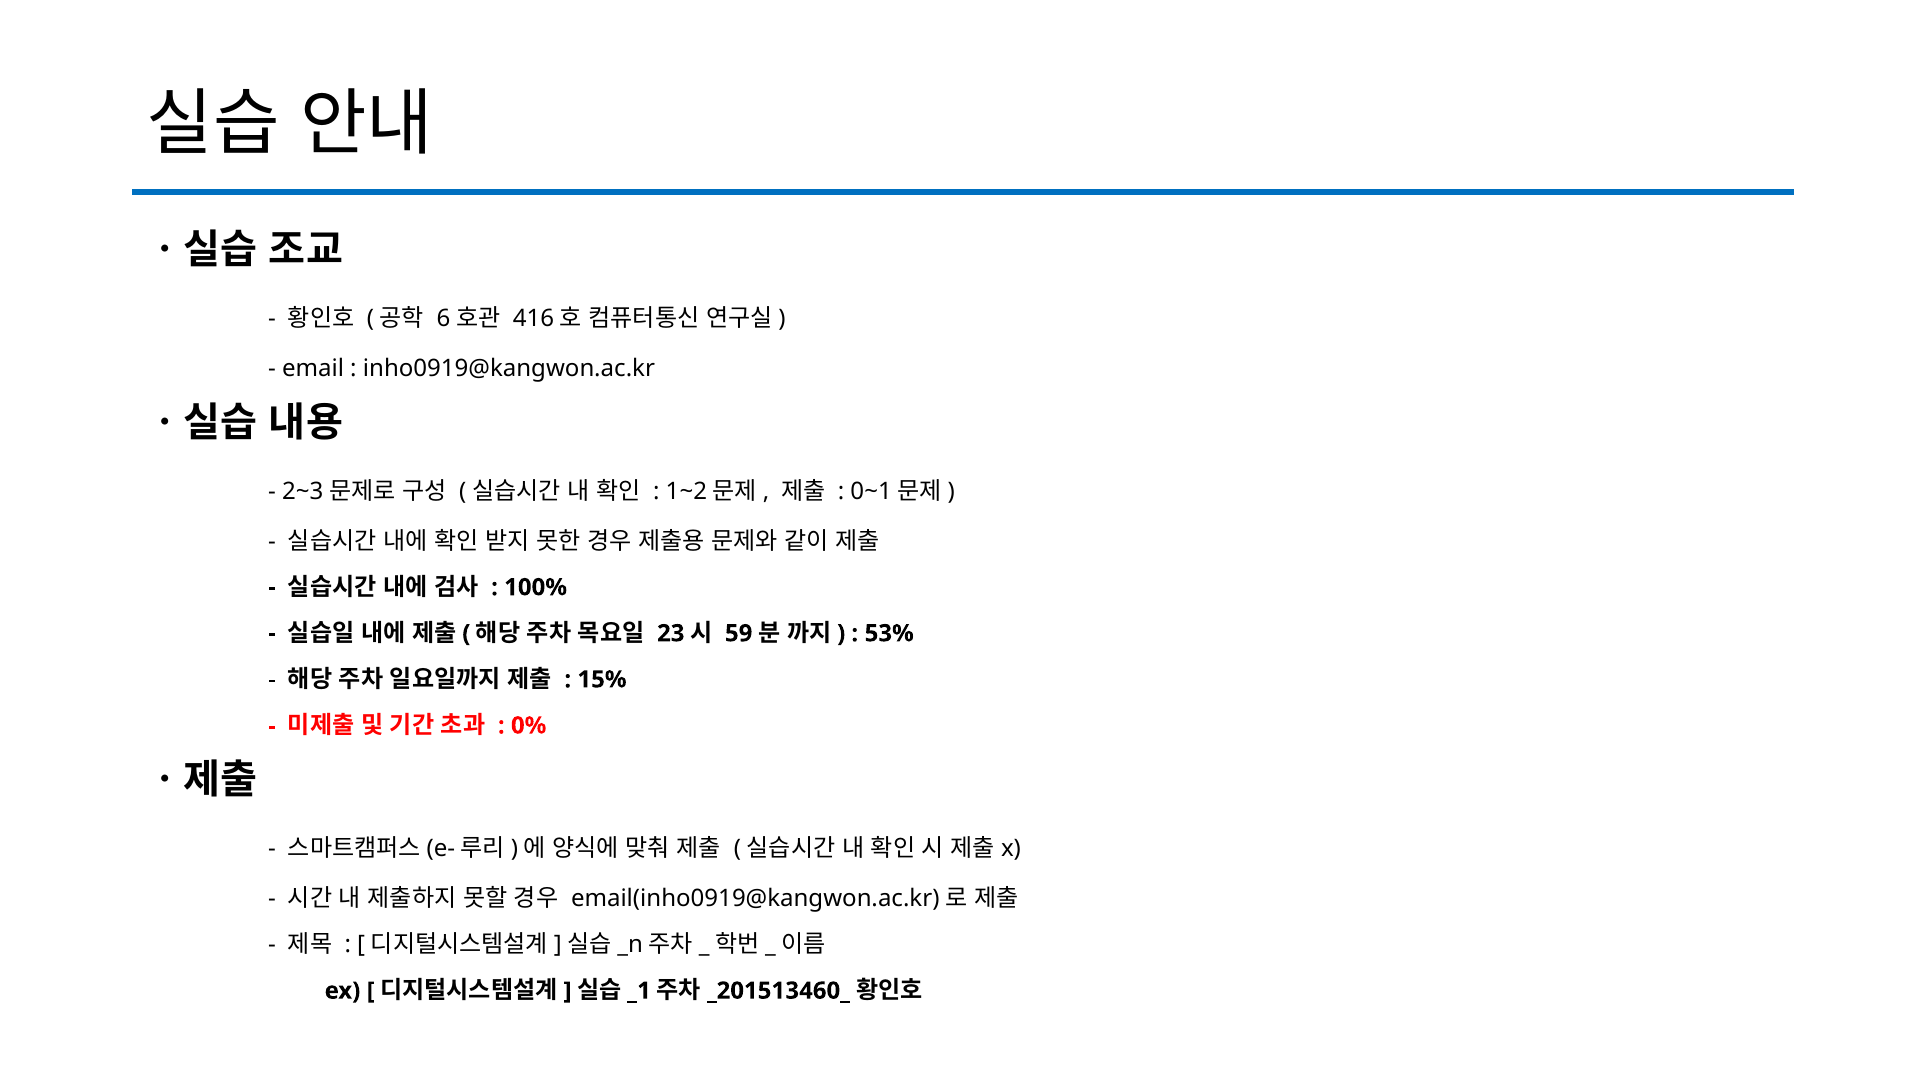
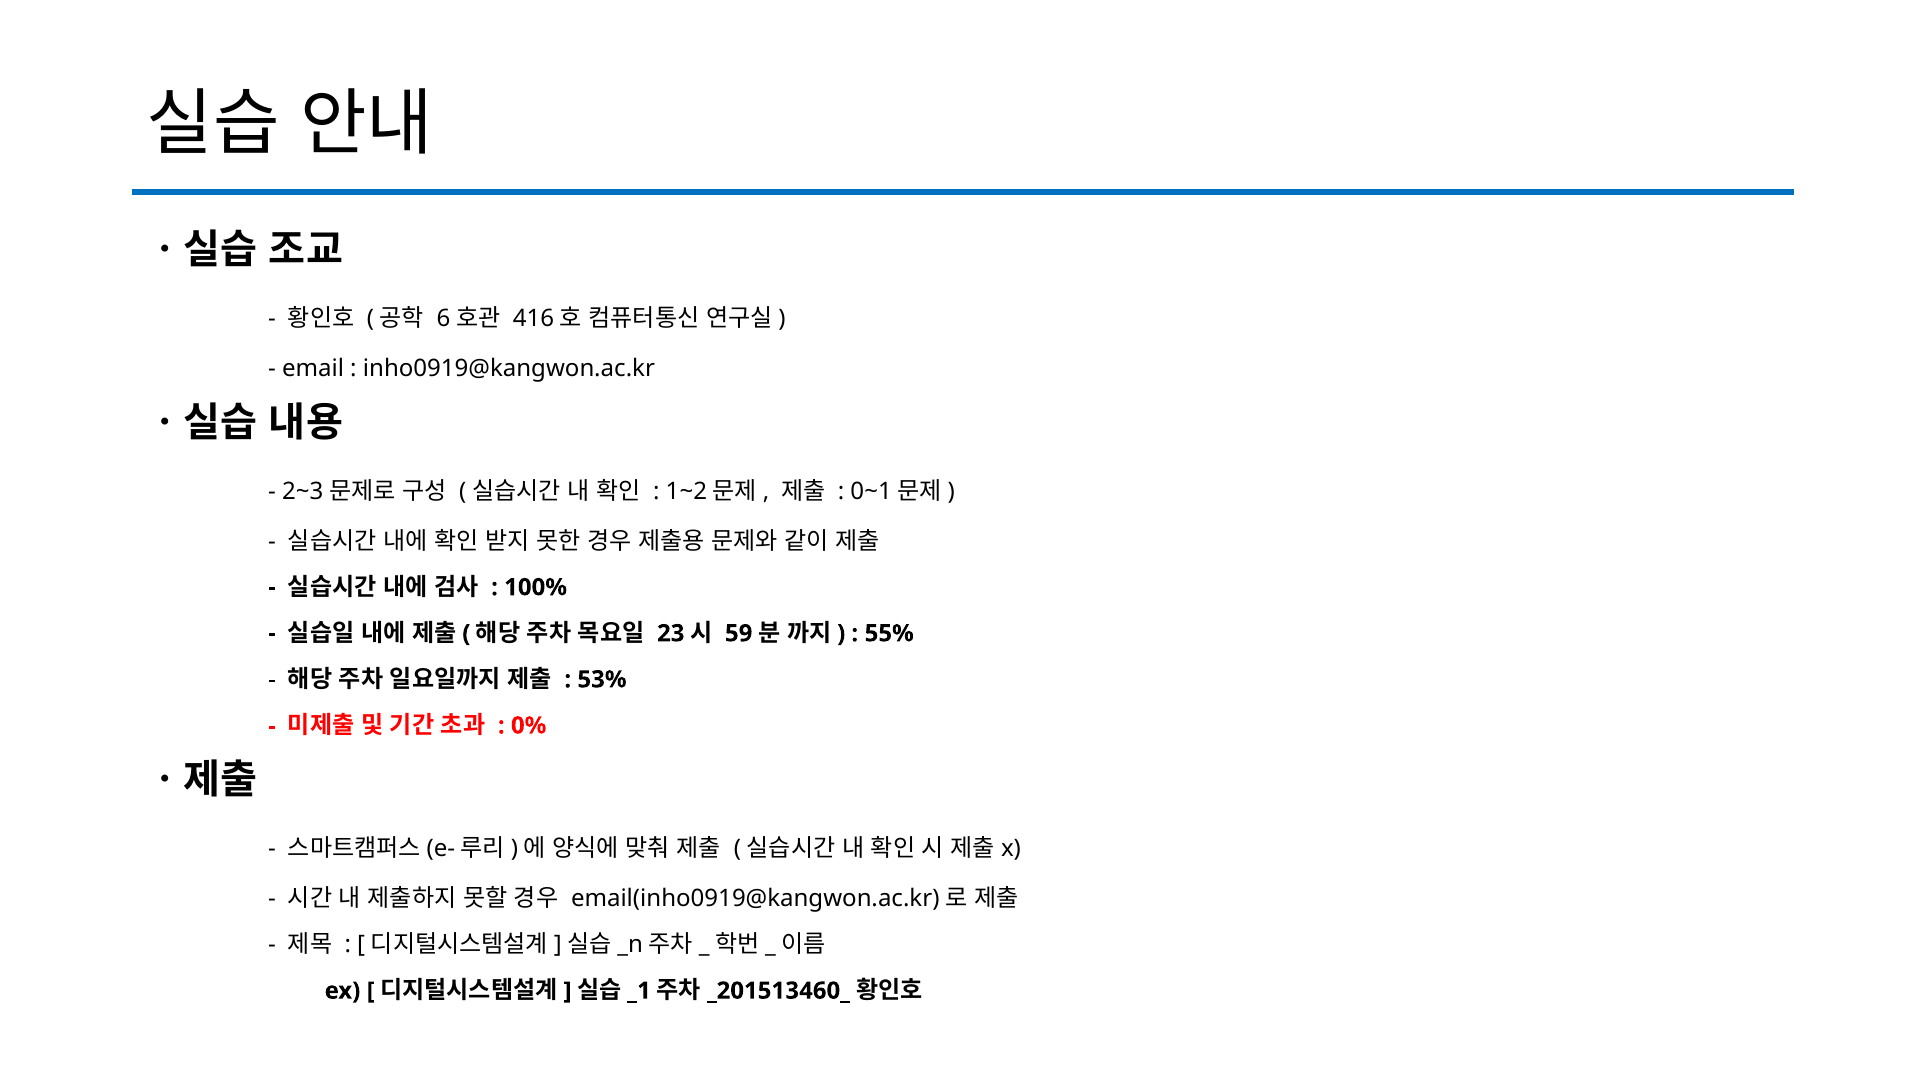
53%: 53% -> 55% (889, 633)
15%: 15% -> 53% (602, 679)
